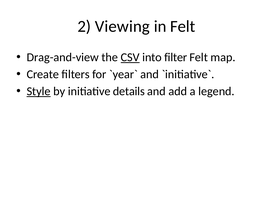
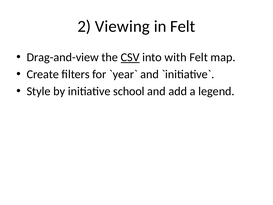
filter: filter -> with (176, 57)
Style underline: present -> none (39, 91)
details: details -> school (129, 91)
